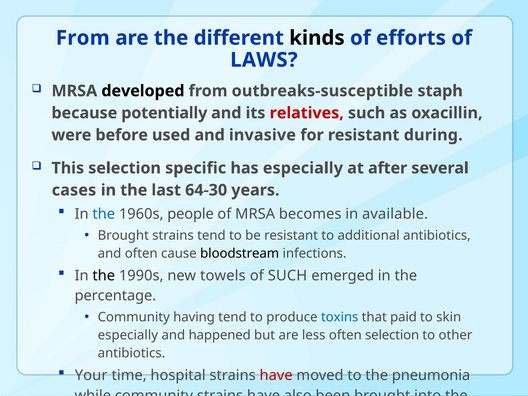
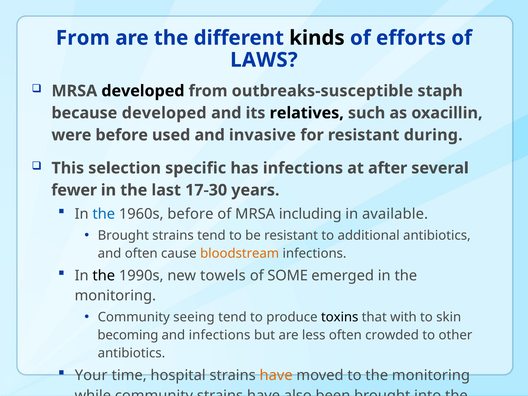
because potentially: potentially -> developed (164, 113)
relatives colour: red -> black (307, 113)
has especially: especially -> infections (303, 168)
cases: cases -> fewer (74, 190)
64-30: 64-30 -> 17-30 (206, 190)
1960s people: people -> before (190, 214)
becomes: becomes -> including (310, 214)
bloodstream colour: black -> orange (240, 253)
of SUCH: SUCH -> SOME (288, 276)
percentage: percentage -> monitoring (115, 296)
having: having -> seeing (194, 317)
toxins colour: blue -> black (340, 317)
paid: paid -> with (403, 317)
especially: especially -> becoming (128, 335)
and happened: happened -> infections (220, 335)
often selection: selection -> crowded (392, 335)
have colour: red -> orange (276, 375)
to the pneumonia: pneumonia -> monitoring (431, 375)
